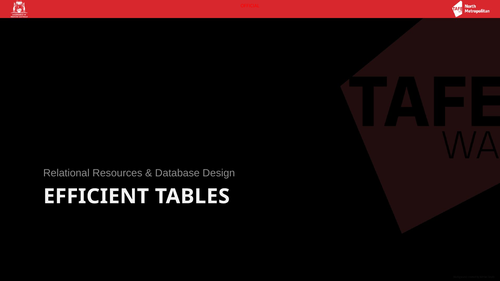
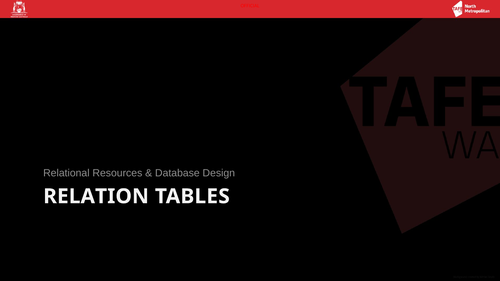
EFFICIENT: EFFICIENT -> RELATION (96, 197)
